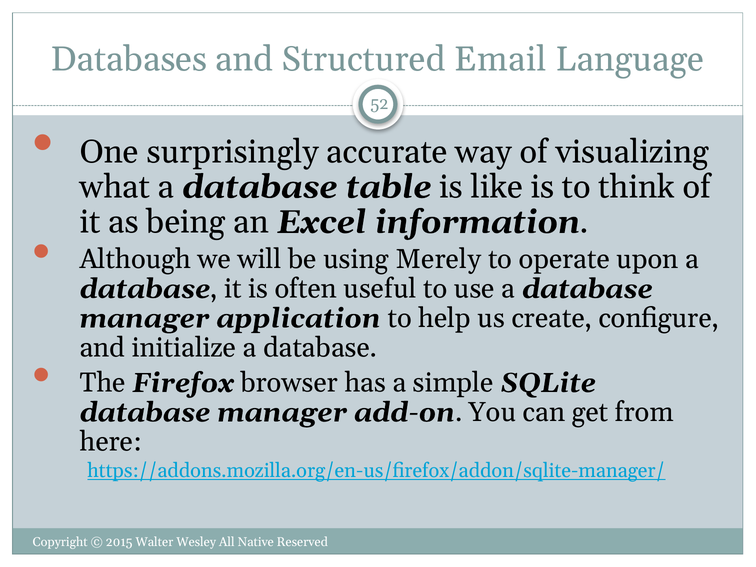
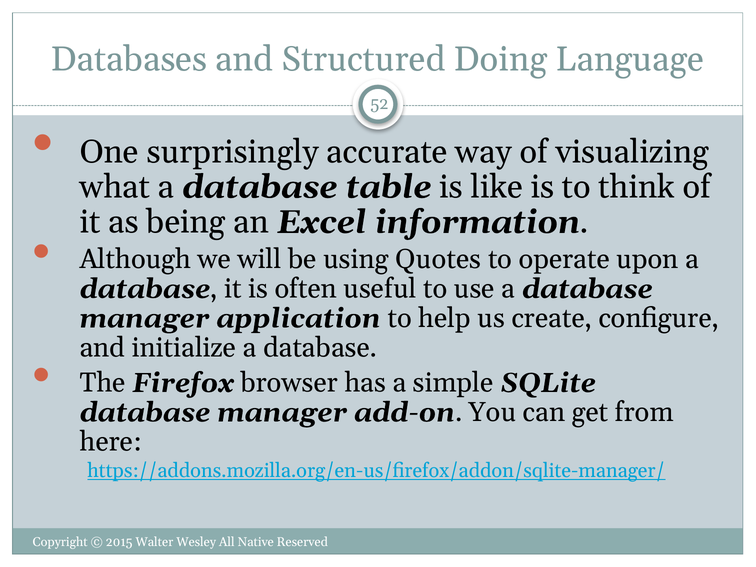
Email: Email -> Doing (501, 60)
Merely: Merely -> Quotes (438, 259)
